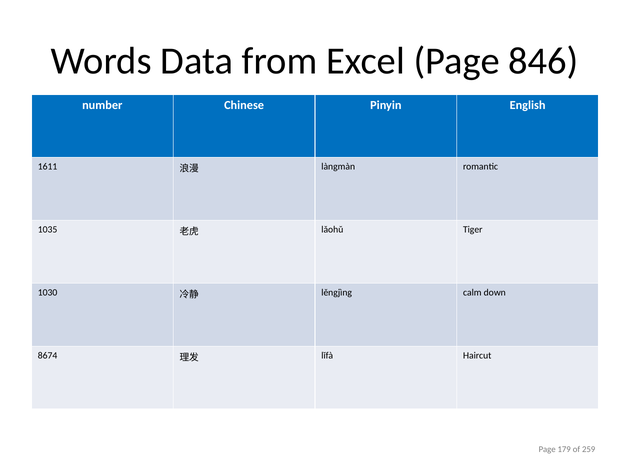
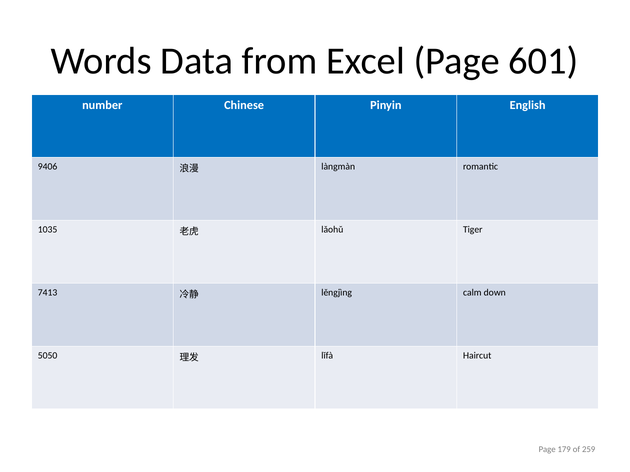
846: 846 -> 601 (543, 61)
1611: 1611 -> 9406 (48, 167)
1030: 1030 -> 7413 (48, 293)
8674: 8674 -> 5050 (48, 356)
